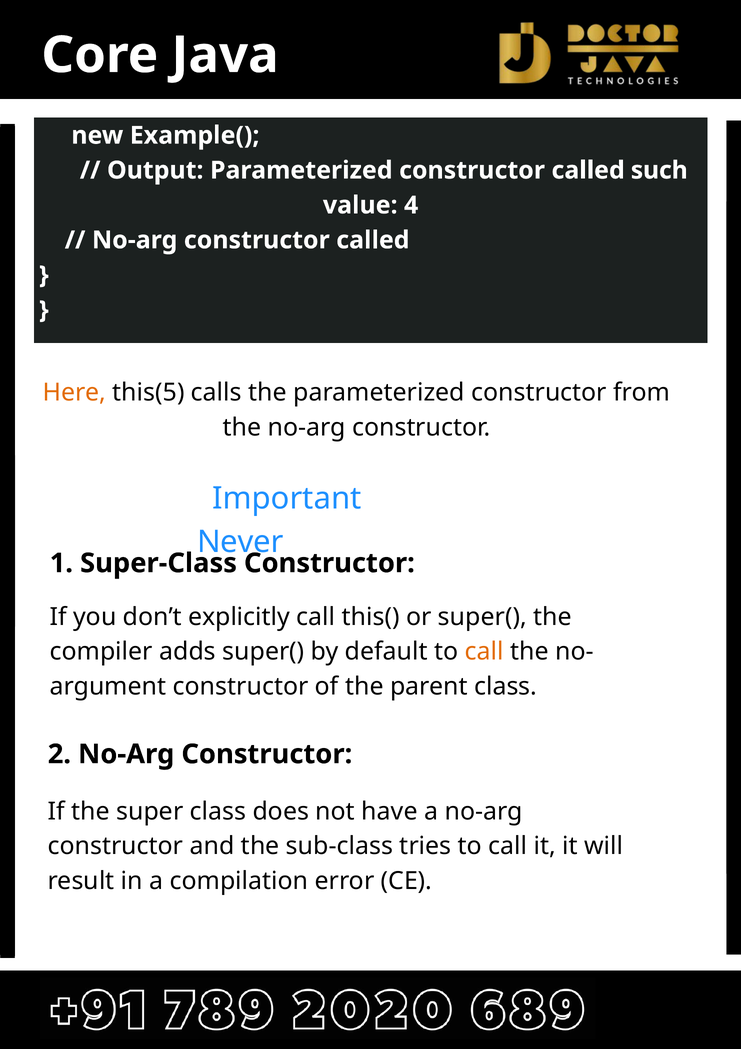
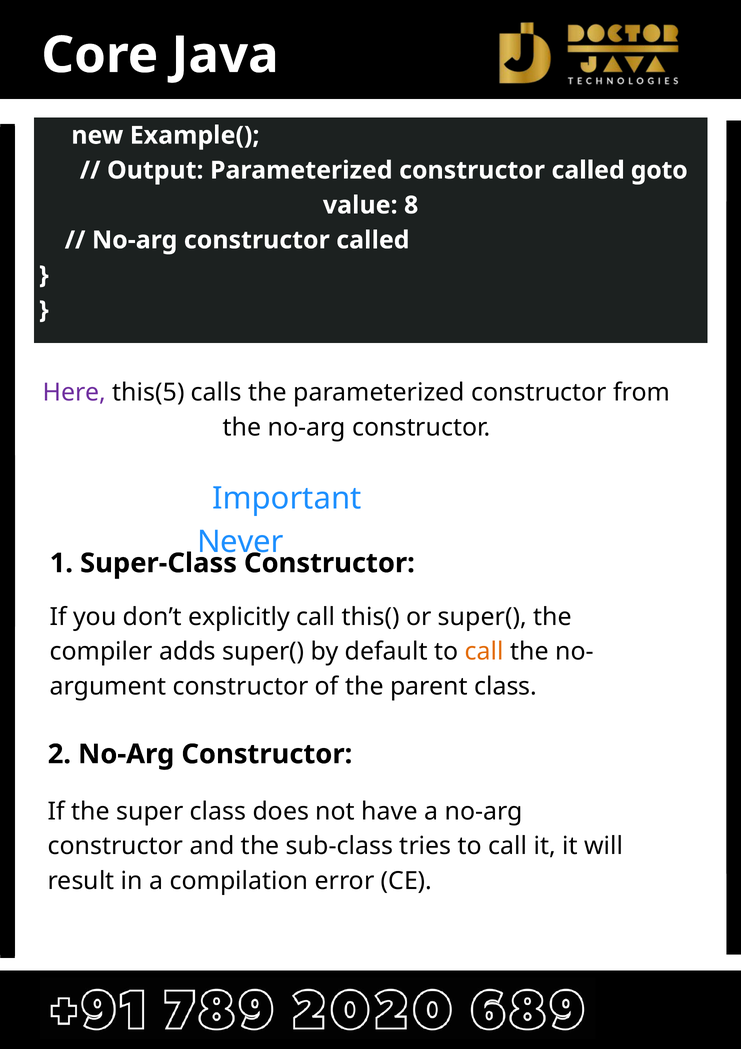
such: such -> goto (659, 170)
4: 4 -> 8 (411, 205)
Here colour: orange -> purple (74, 392)
